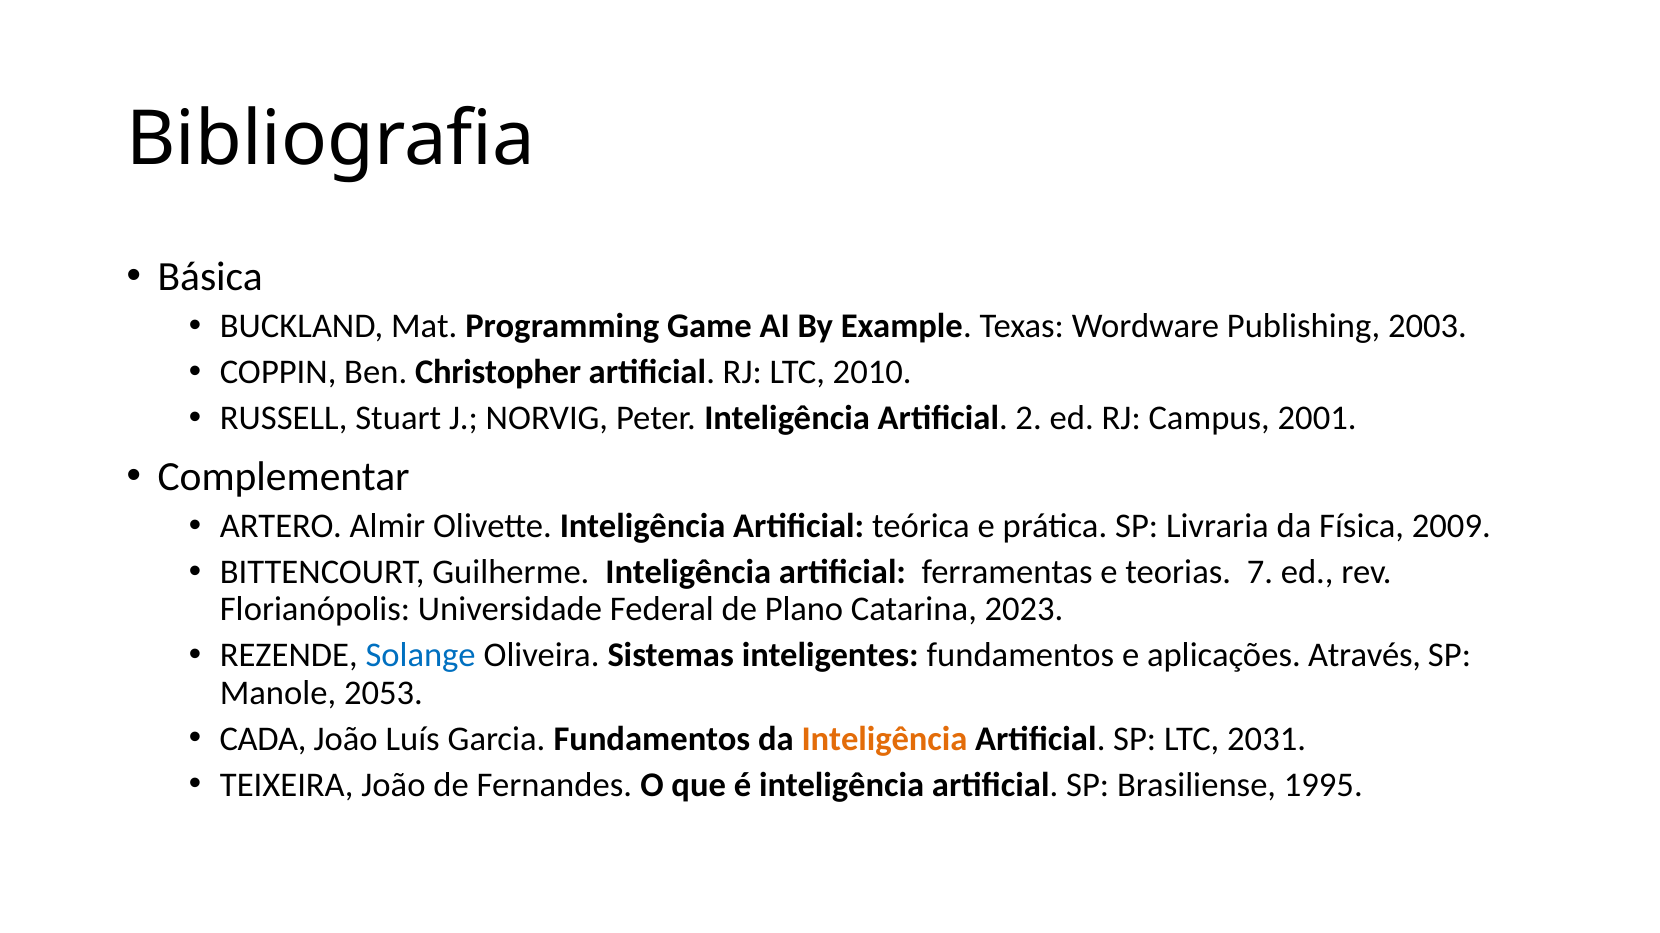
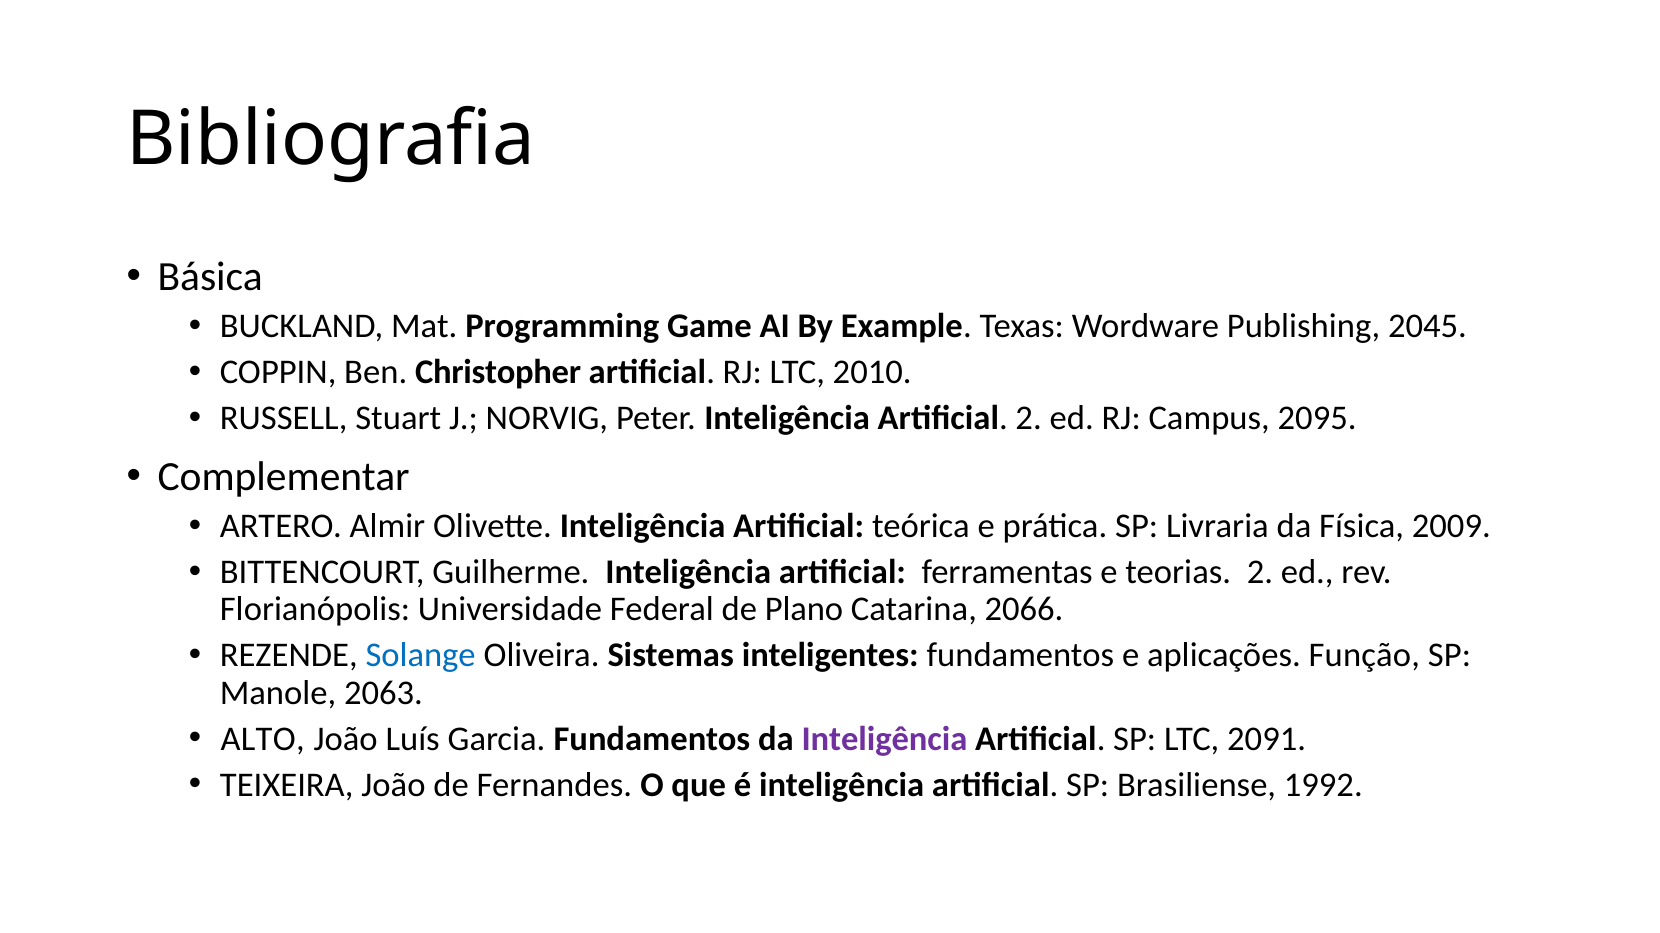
2003: 2003 -> 2045 (1428, 327)
2001: 2001 -> 2095 (1317, 419)
teorias 7: 7 -> 2 (1260, 573)
2023: 2023 -> 2066 (1024, 610)
Através: Através -> Função (1364, 656)
2053: 2053 -> 2063 (384, 693)
CADA: CADA -> ALTO (263, 739)
Inteligência colour: orange -> purple (884, 739)
2031: 2031 -> 2091 (1267, 739)
1995: 1995 -> 1992 (1323, 785)
